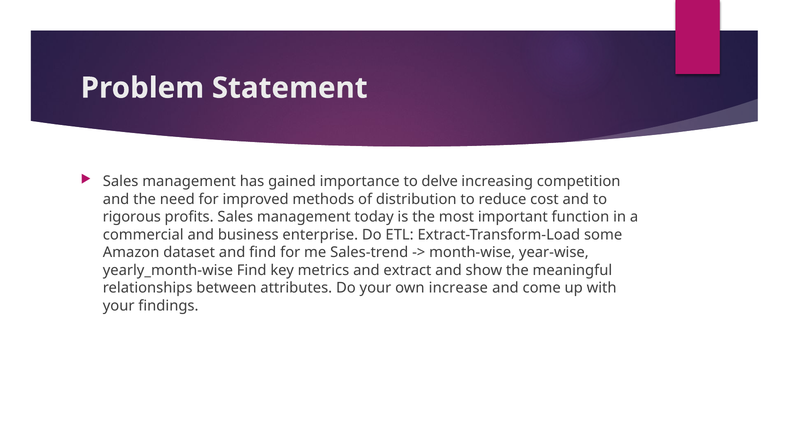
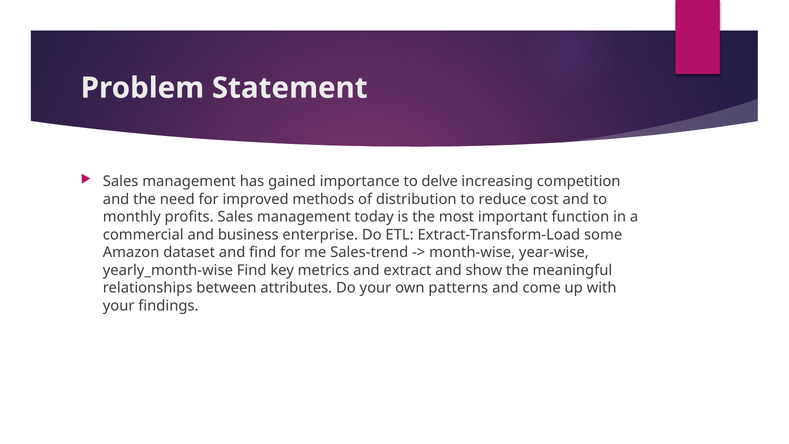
rigorous: rigorous -> monthly (132, 217)
increase: increase -> patterns (458, 288)
